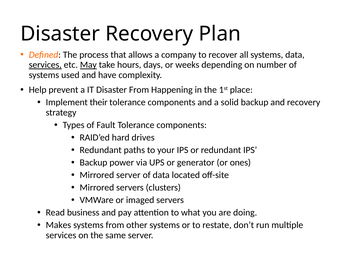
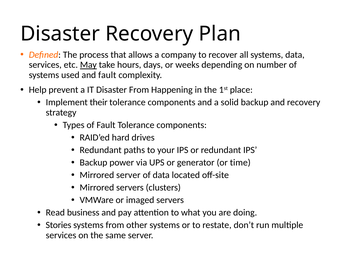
services underline: present -> none (45, 65)
and have: have -> fault (107, 75)
ones: ones -> time (240, 163)
Makes: Makes -> Stories (58, 225)
